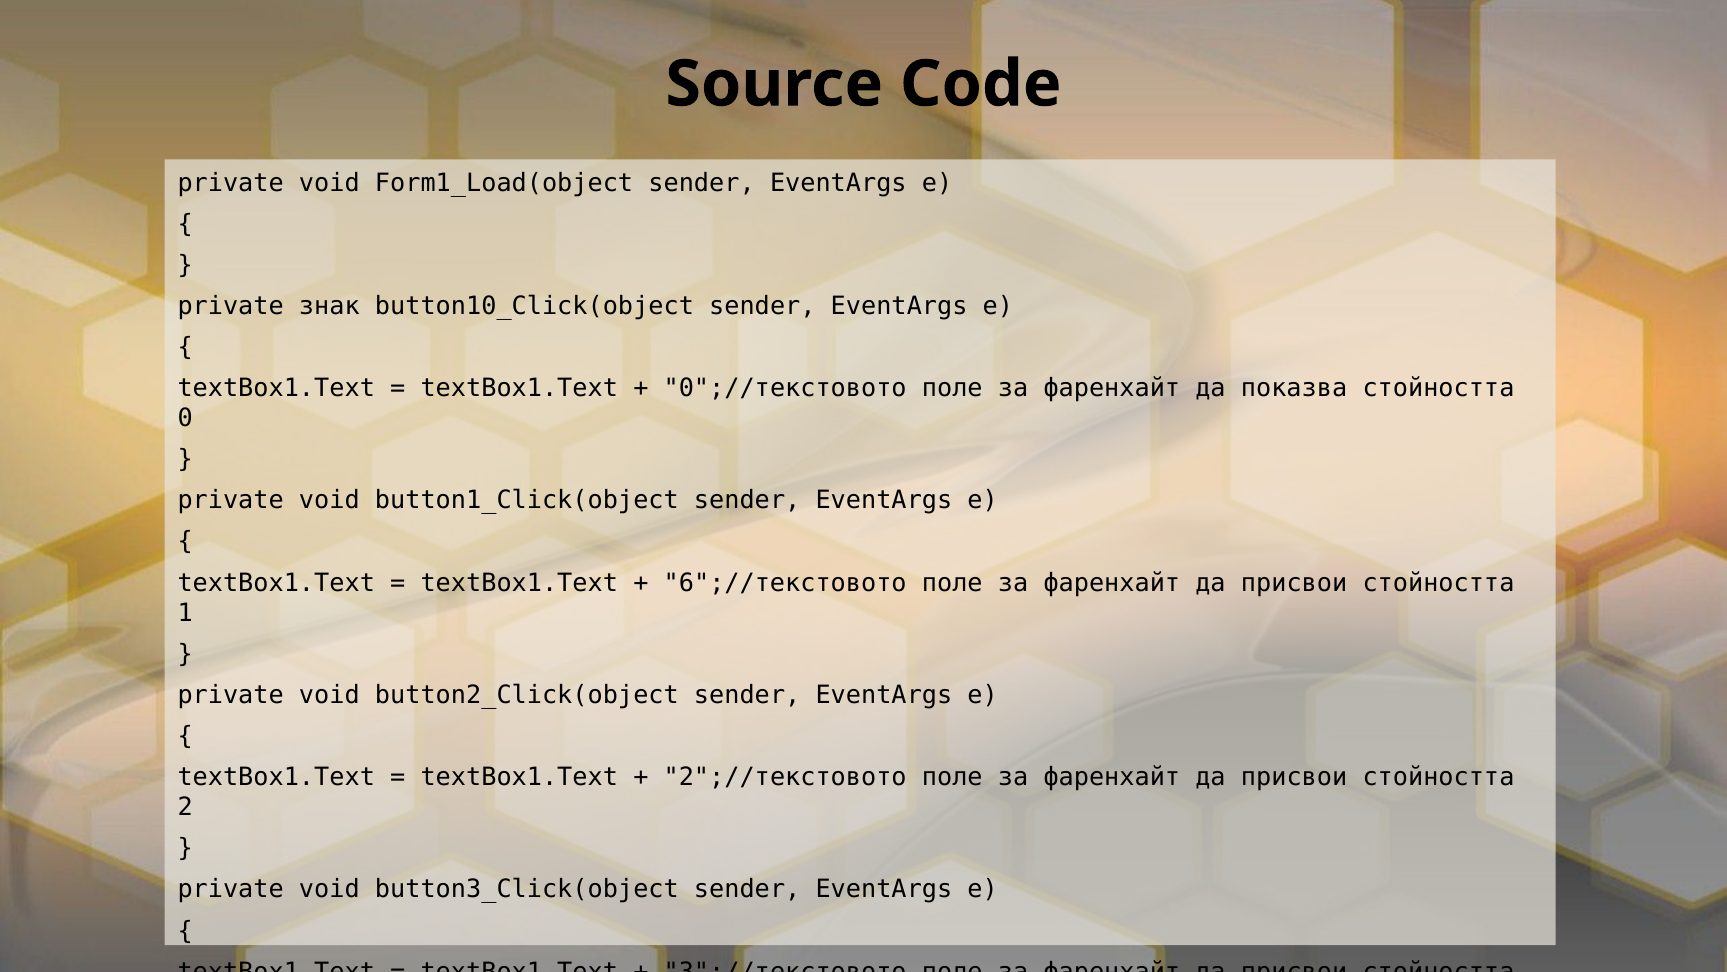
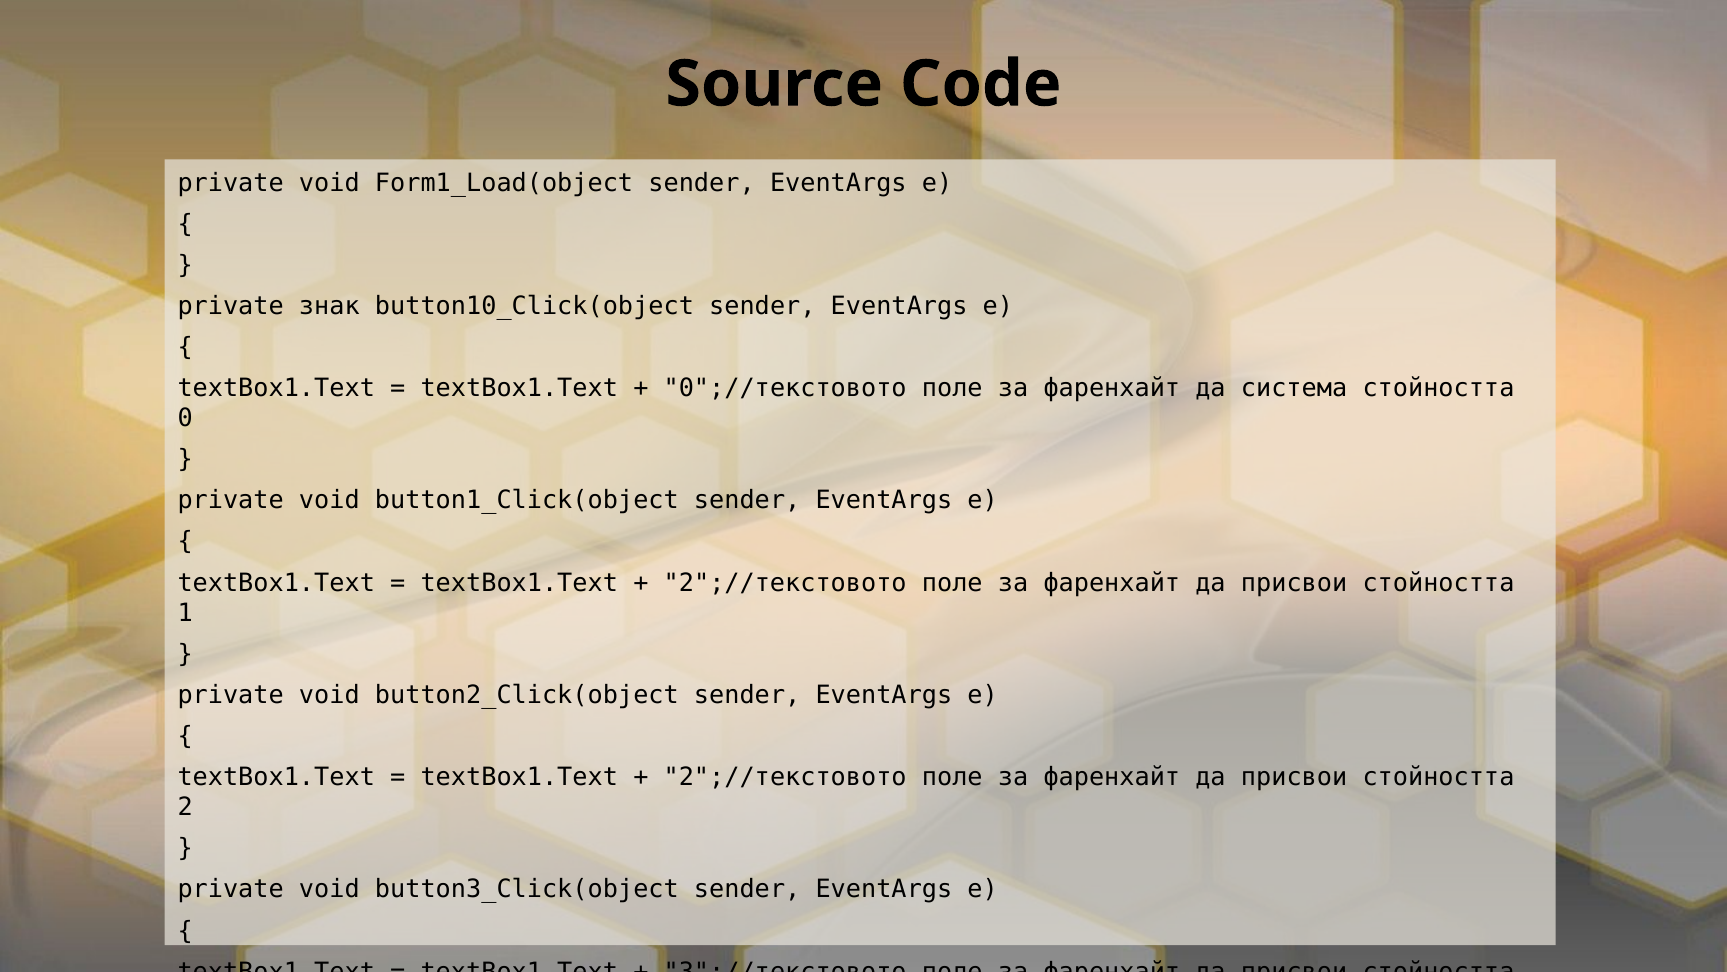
показва: показва -> система (1294, 388)
6";//текстовото: 6";//текстовото -> 2";//текстовото (785, 583)
